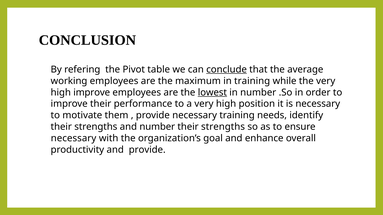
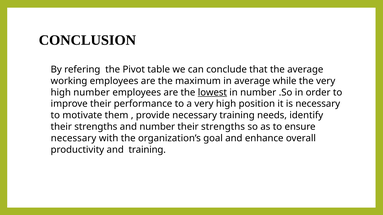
conclude underline: present -> none (227, 70)
in training: training -> average (252, 81)
high improve: improve -> number (92, 93)
and provide: provide -> training (147, 150)
